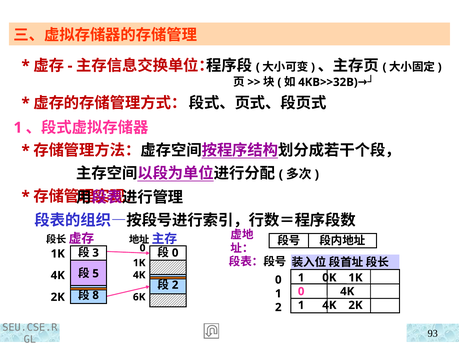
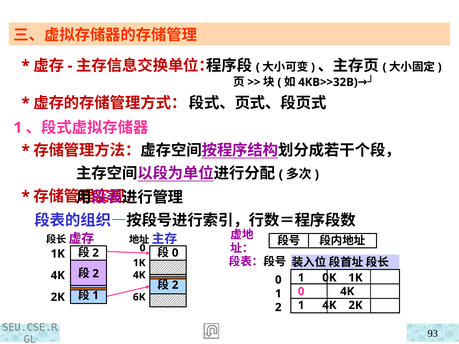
3: 3 -> 2 (96, 253)
5: 5 -> 2 (96, 274)
8: 8 -> 1 (96, 295)
